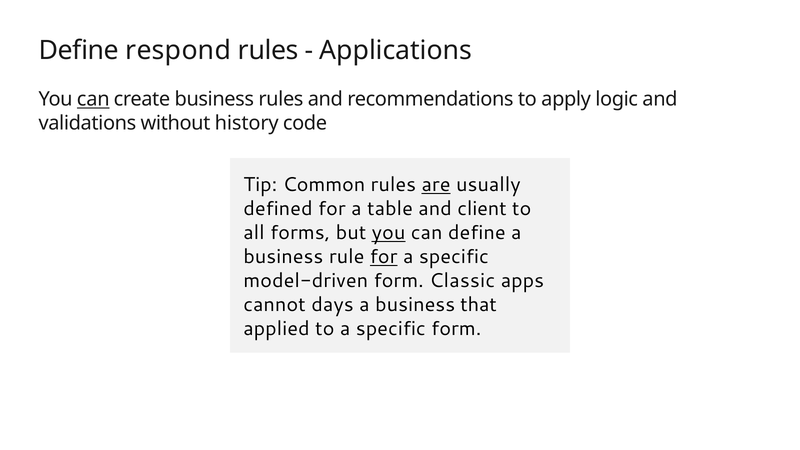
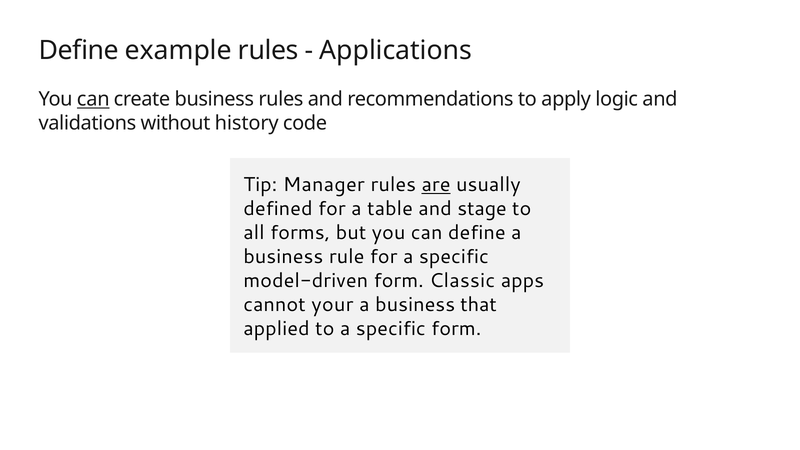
respond: respond -> example (178, 50)
Common: Common -> Manager (324, 185)
client: client -> stage (482, 209)
you underline: present -> none (389, 233)
for underline: present -> none (384, 257)
days: days -> your (332, 305)
